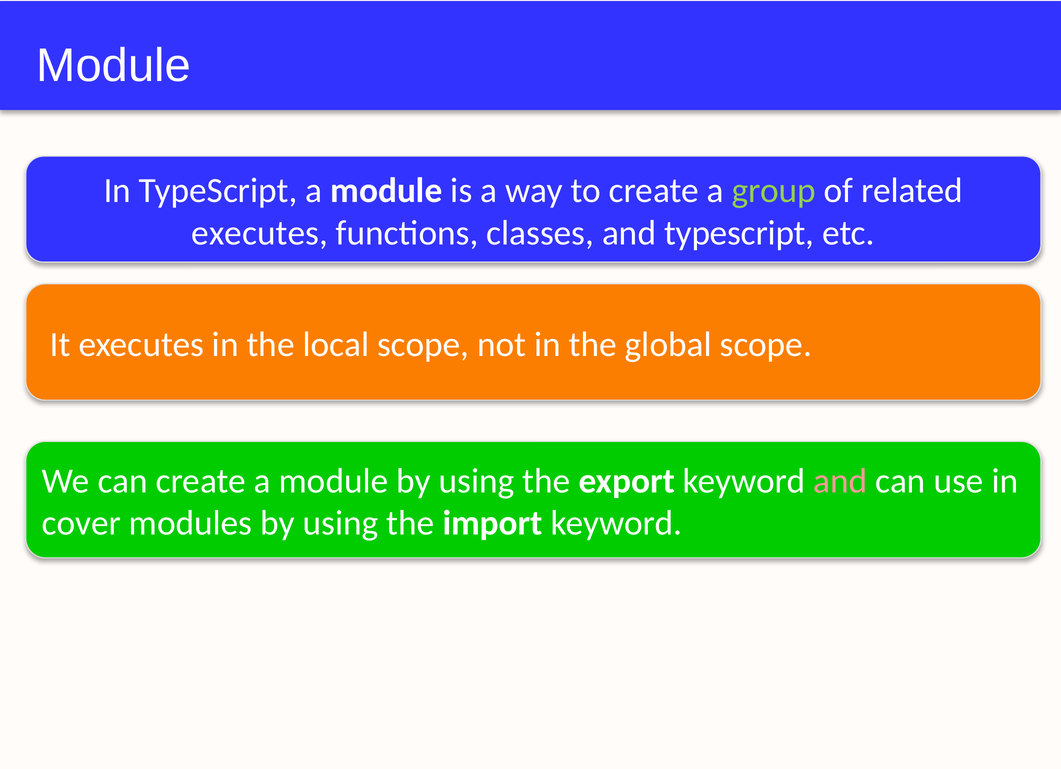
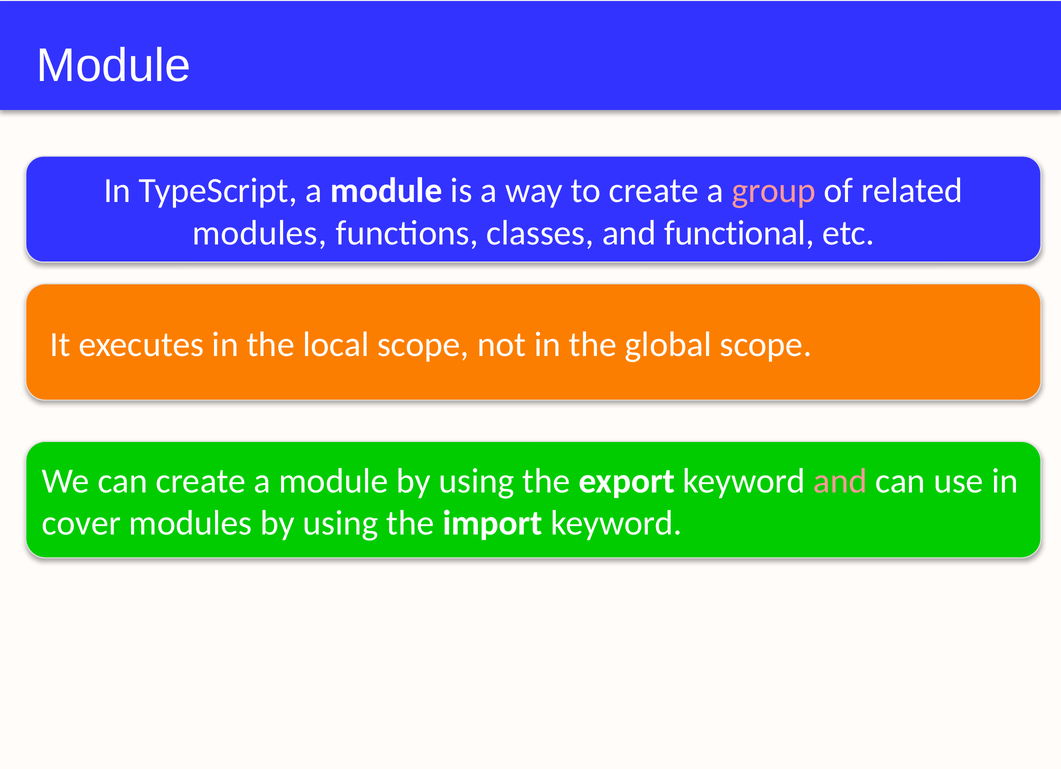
group colour: light green -> pink (774, 190)
executes: executes -> modules (260, 233)
and typescript: typescript -> functional (739, 233)
